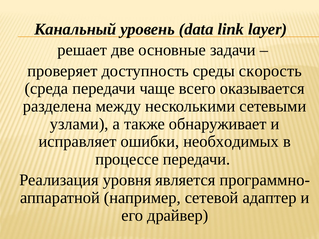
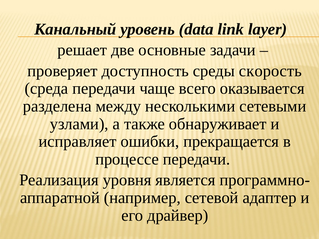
необходимых: необходимых -> прекращается (231, 142)
